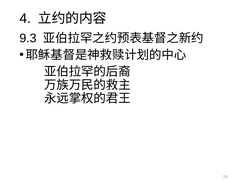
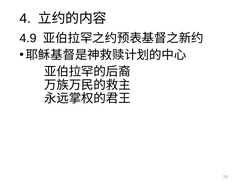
9.3: 9.3 -> 4.9 (28, 38)
